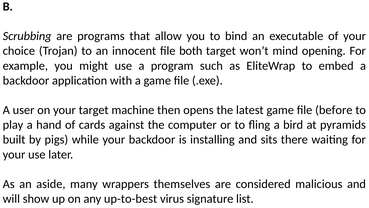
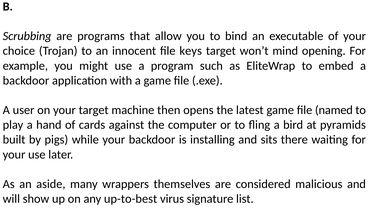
both: both -> keys (191, 51)
before: before -> named (334, 110)
